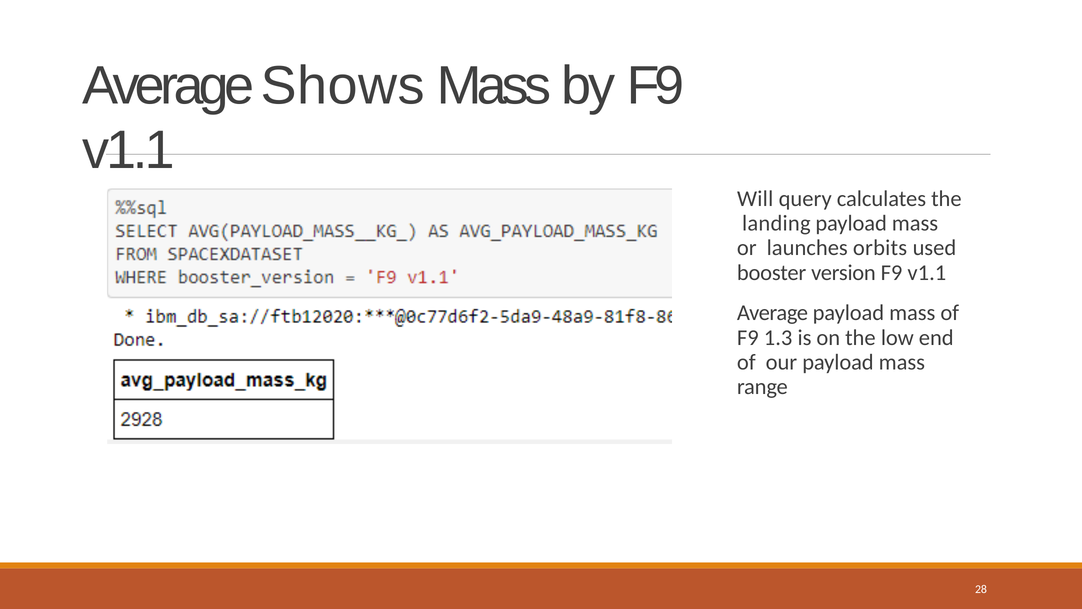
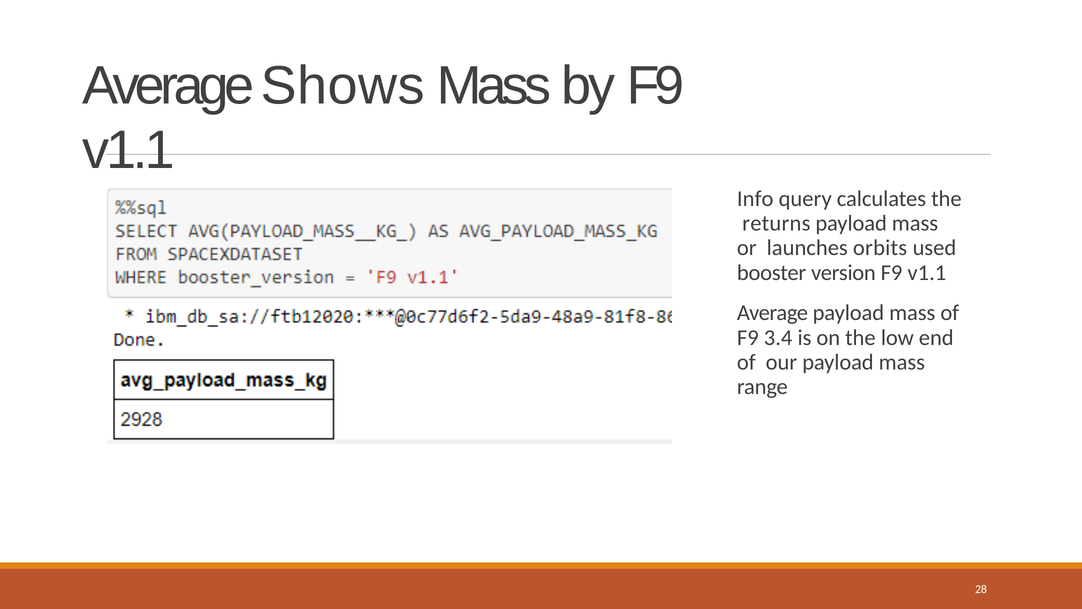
Will: Will -> Info (755, 198)
landing: landing -> returns (776, 223)
1.3: 1.3 -> 3.4 (778, 337)
